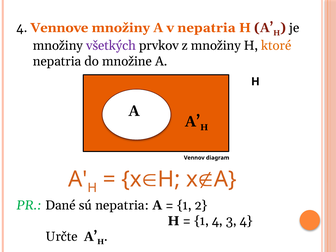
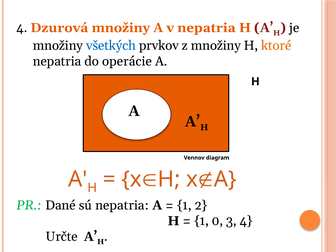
Vennove: Vennove -> Dzurová (59, 28)
všetkých colour: purple -> blue (111, 46)
množine: množine -> operácie (127, 61)
1 4: 4 -> 0 (217, 221)
